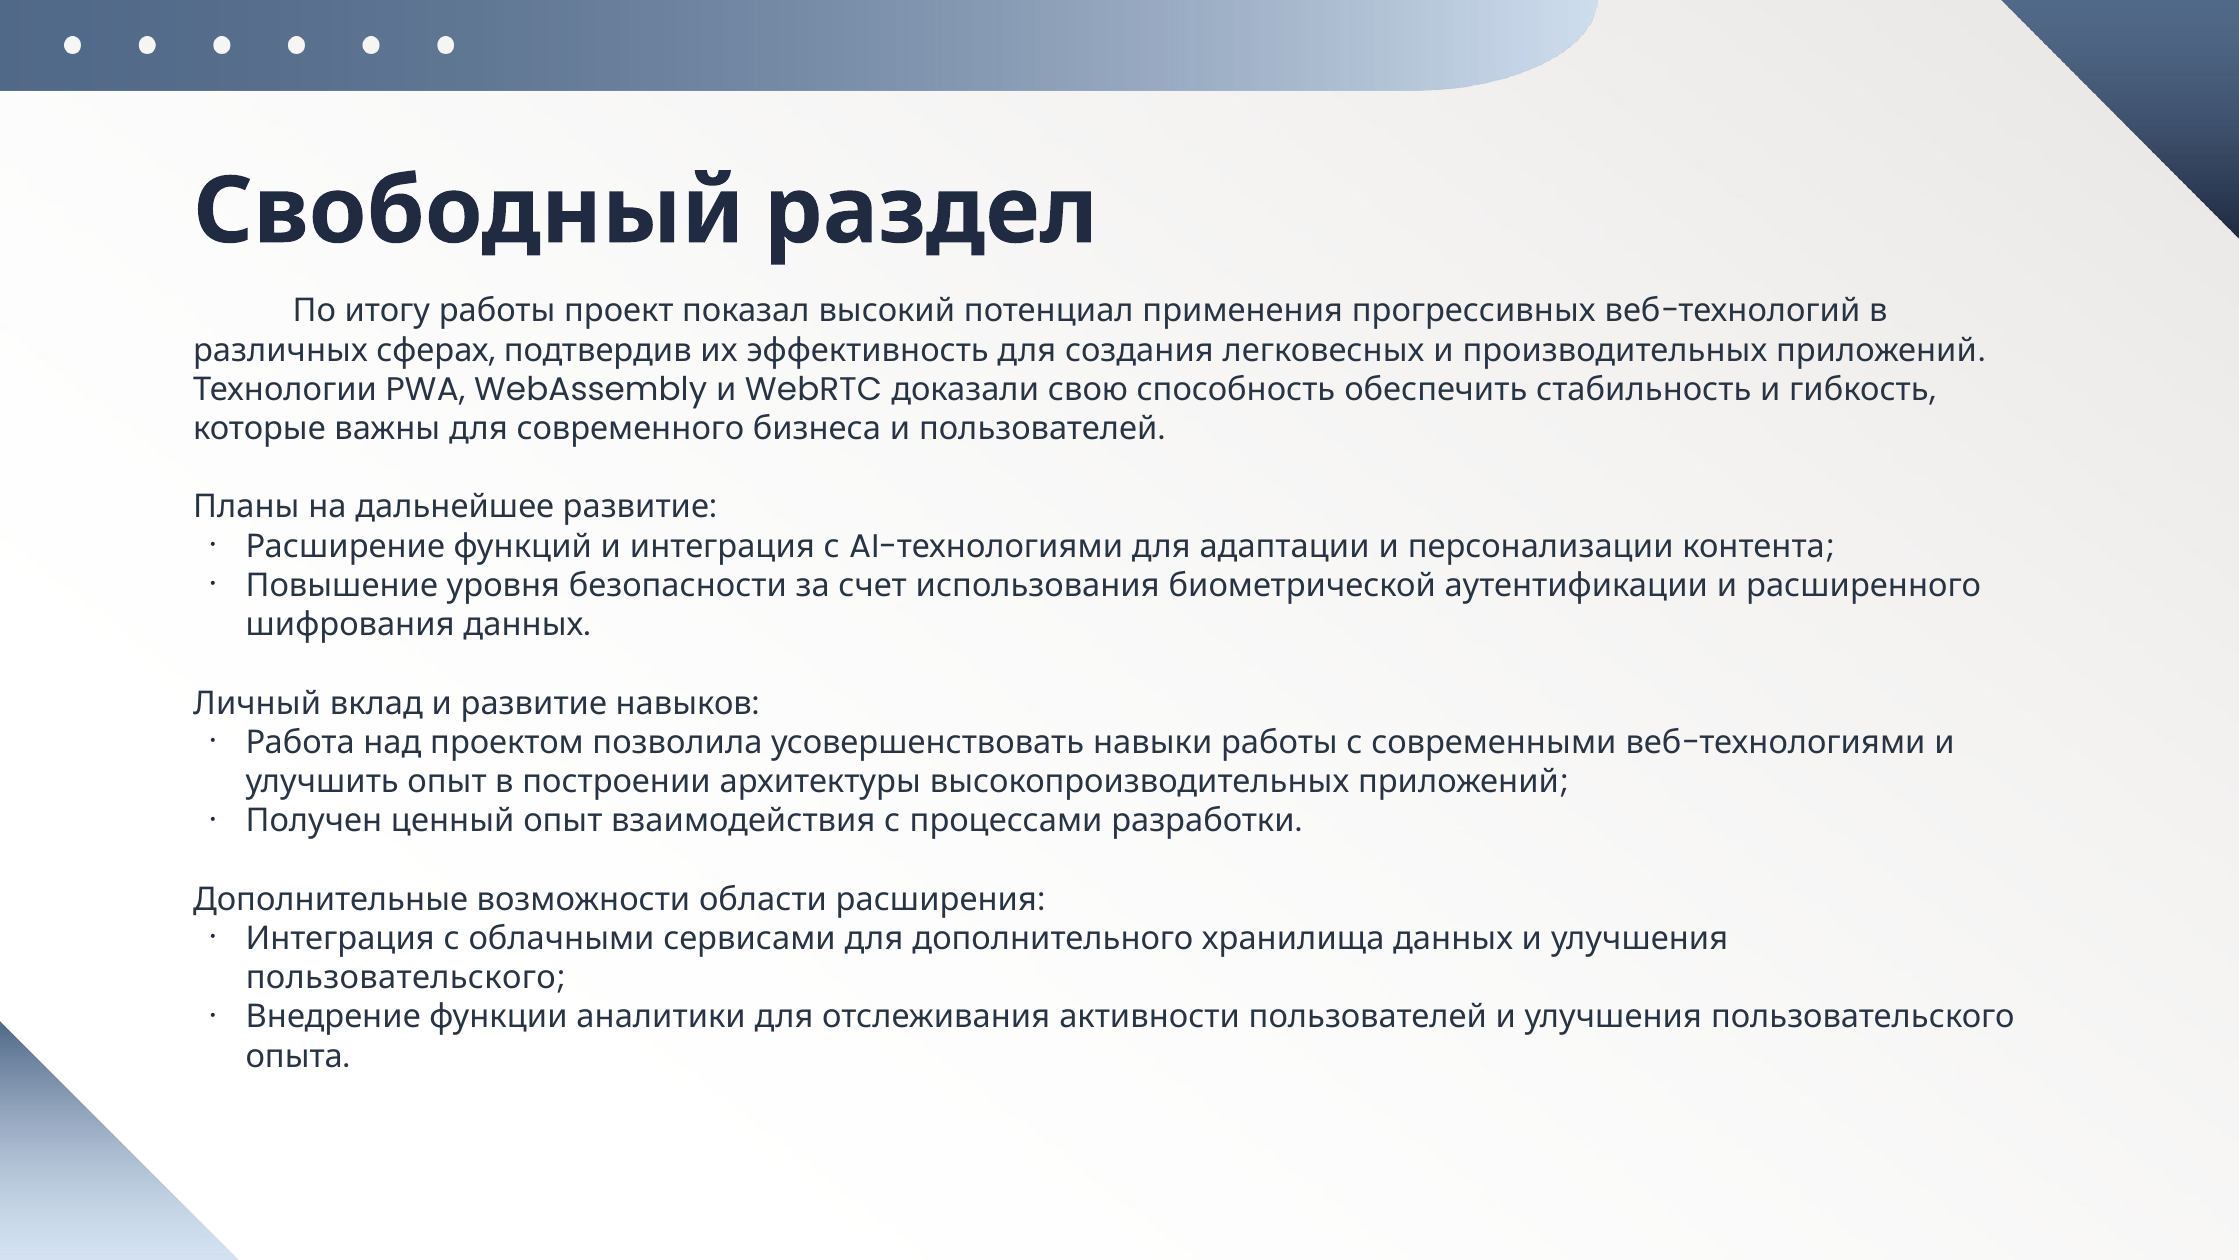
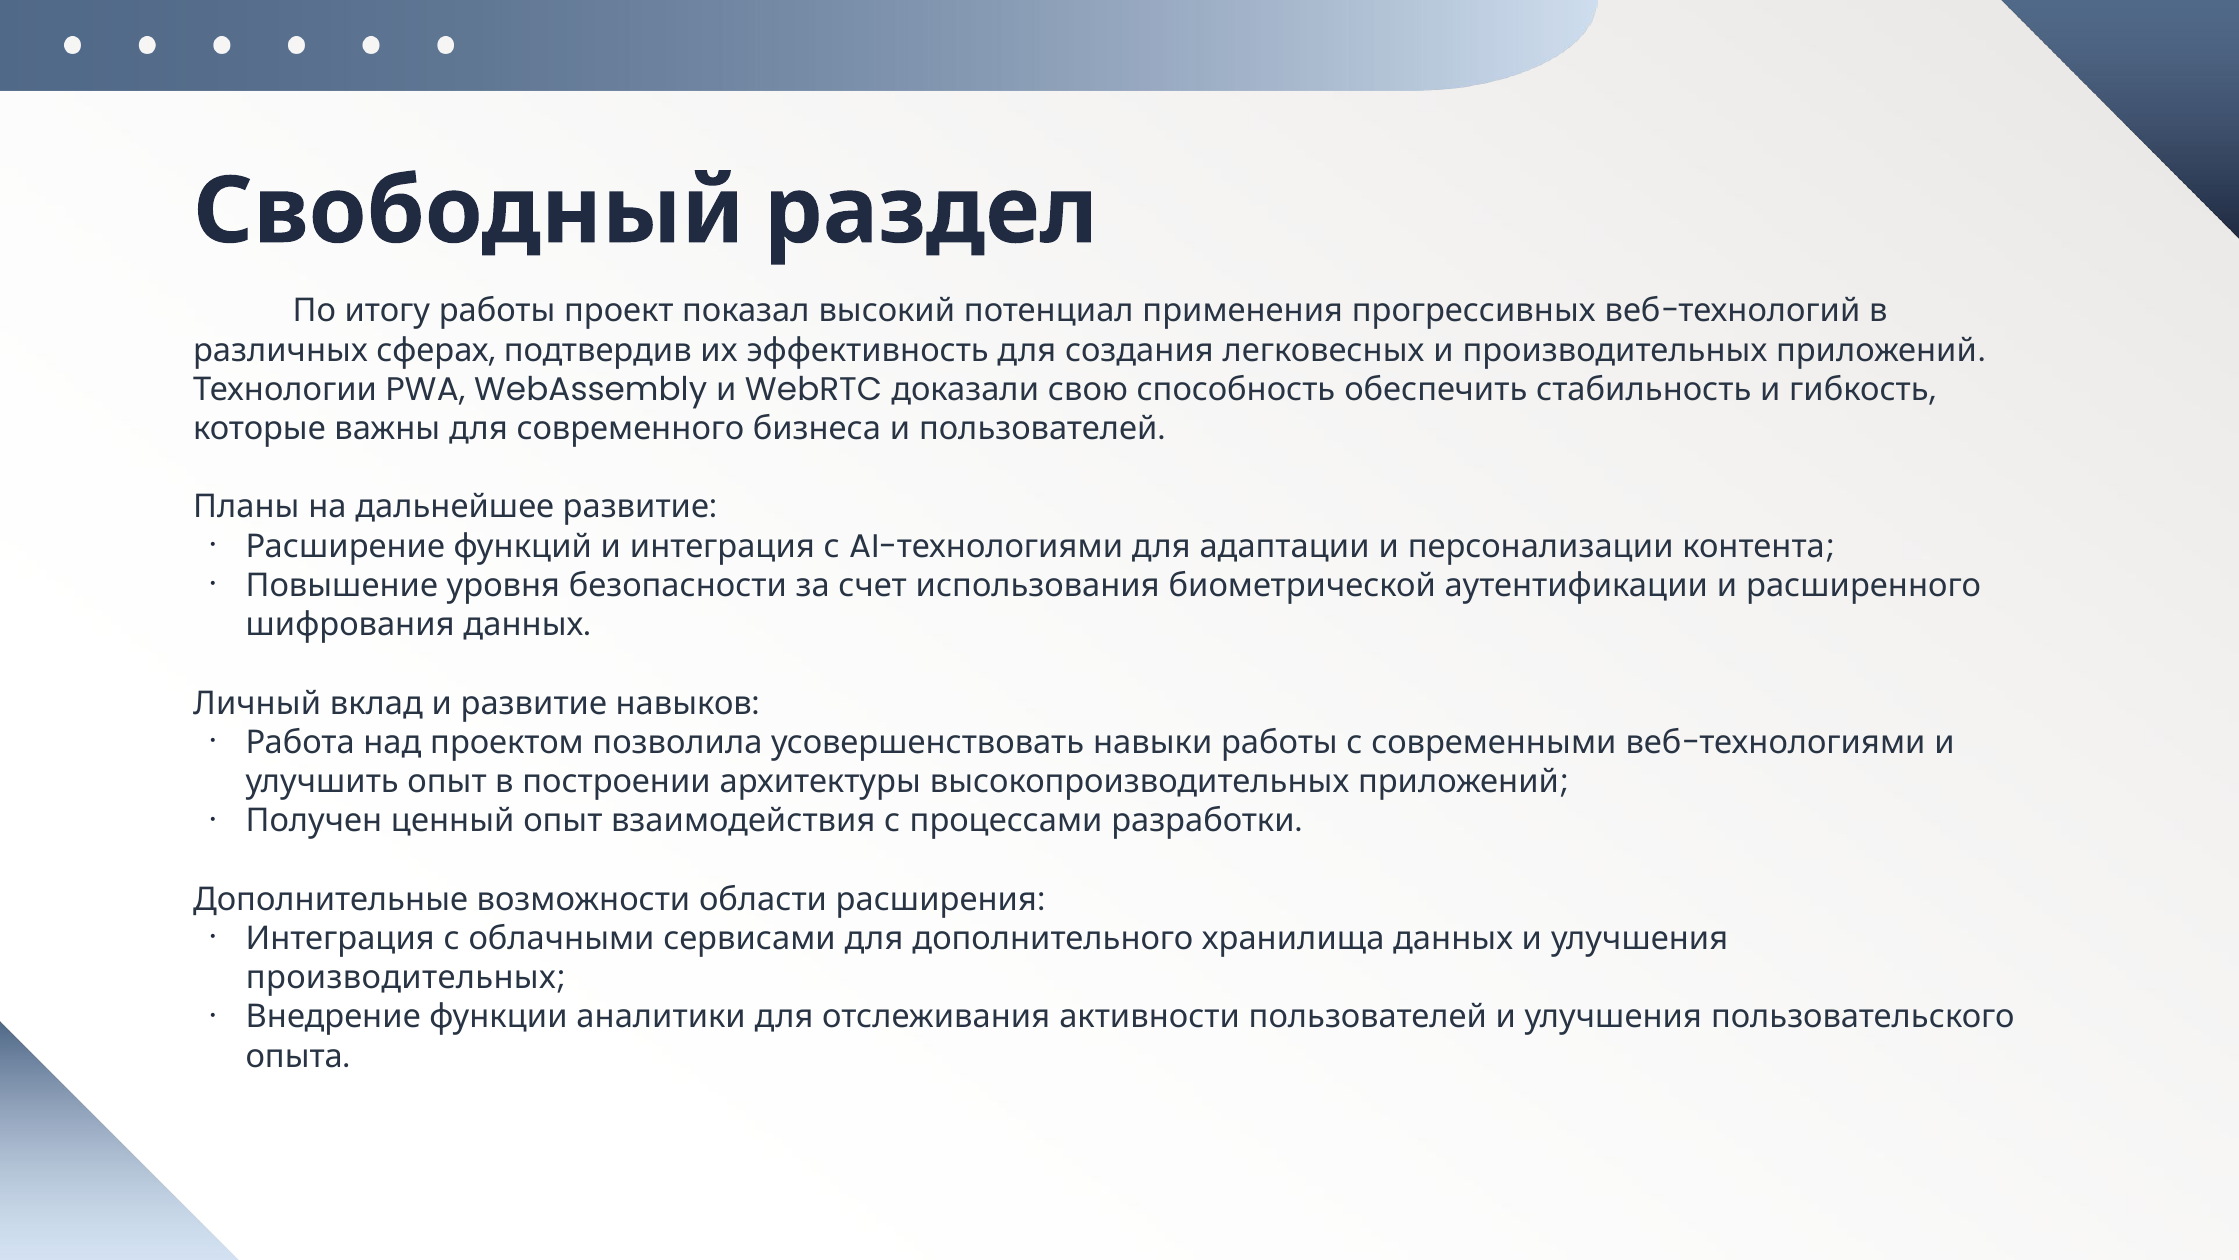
пользовательского: пользовательского -> производительных (401, 977)
